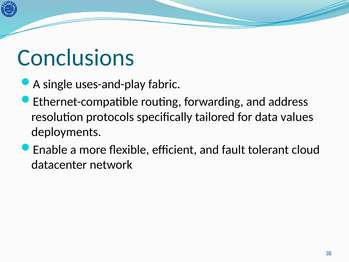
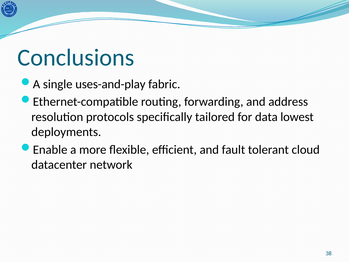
values: values -> lowest (297, 117)
